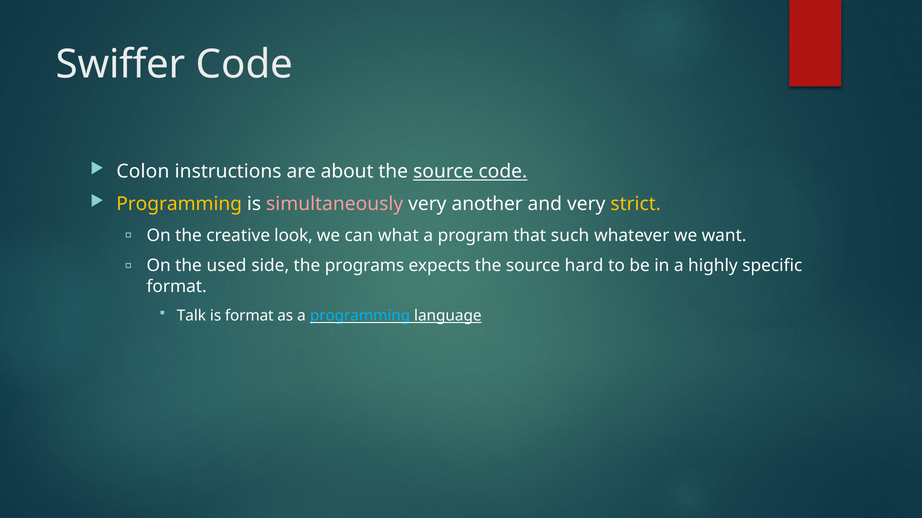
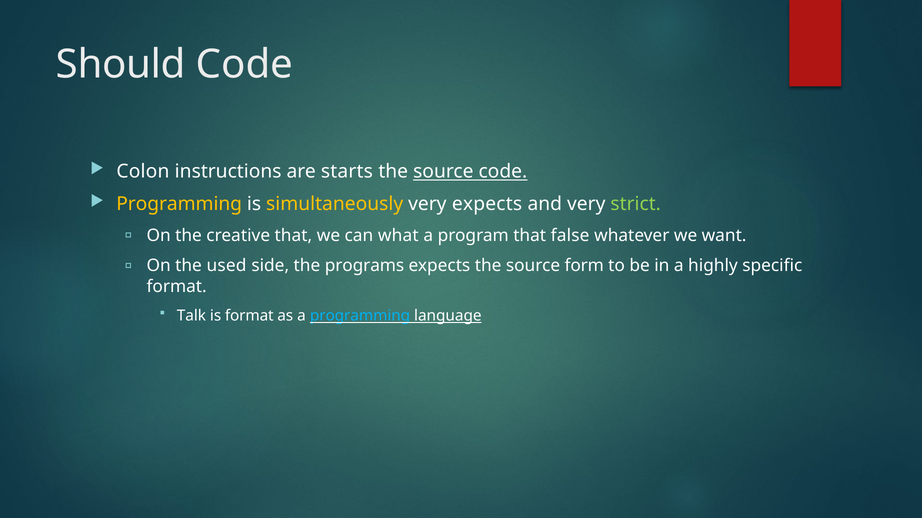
Swiffer: Swiffer -> Should (121, 65)
about: about -> starts (347, 172)
simultaneously colour: pink -> yellow (335, 204)
very another: another -> expects (487, 204)
strict colour: yellow -> light green (636, 204)
creative look: look -> that (293, 236)
such: such -> false (570, 236)
hard: hard -> form (584, 266)
